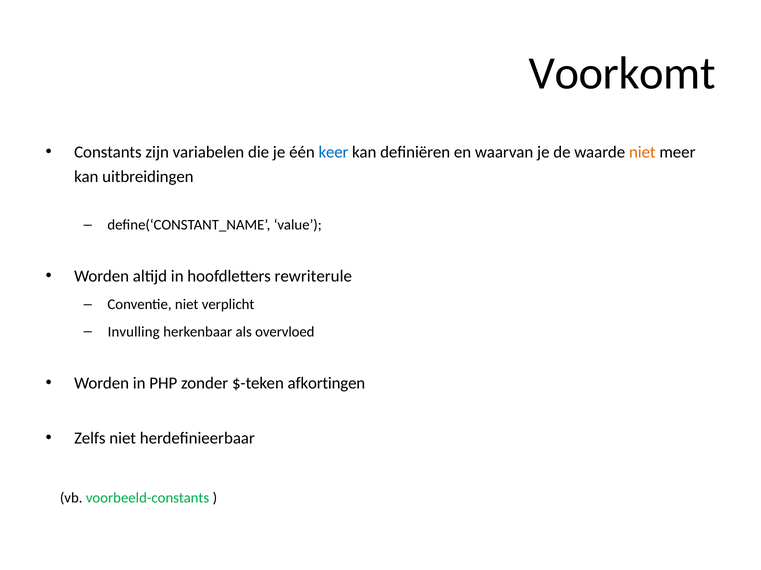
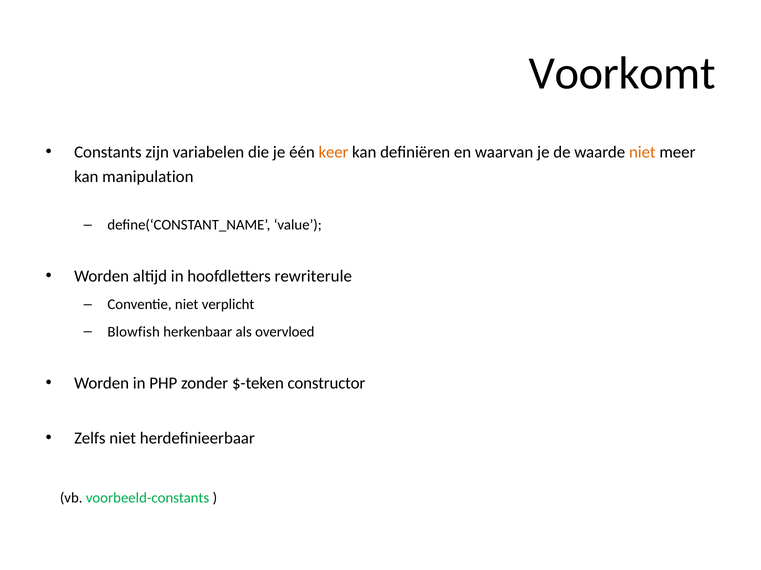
keer colour: blue -> orange (333, 152)
uitbreidingen: uitbreidingen -> manipulation (148, 177)
Invulling: Invulling -> Blowfish (134, 332)
afkortingen: afkortingen -> constructor (326, 383)
